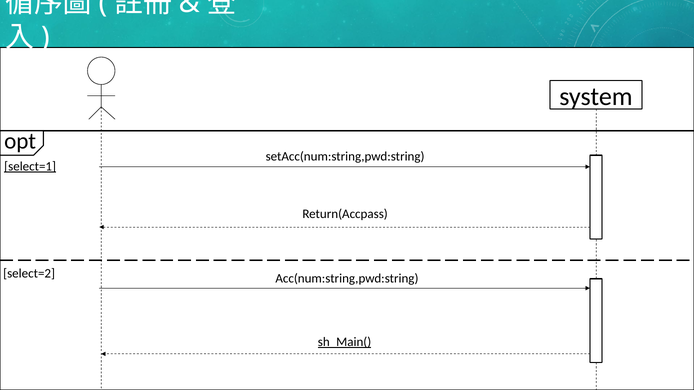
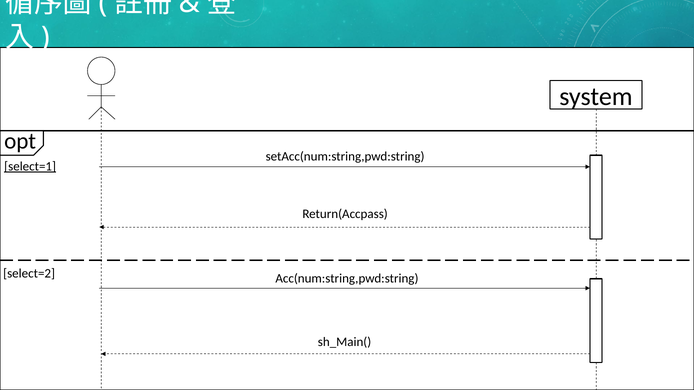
sh_Main( underline: present -> none (345, 342)
